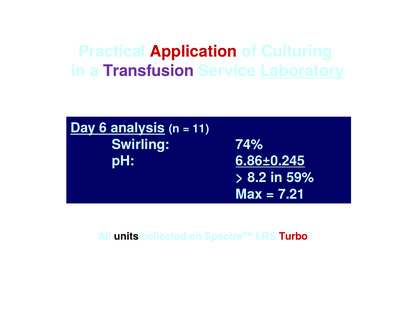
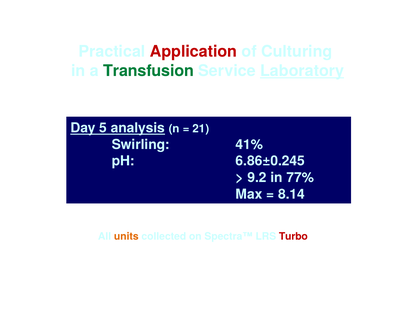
Transfusion colour: purple -> green (149, 71)
6: 6 -> 5 (103, 128)
11: 11 -> 21 (201, 129)
74%: 74% -> 41% (249, 144)
6.86±0.245 underline: present -> none (270, 161)
8.2: 8.2 -> 9.2 (257, 177)
59%: 59% -> 77% (300, 177)
7.21: 7.21 -> 8.14 (291, 194)
units colour: black -> orange (126, 236)
